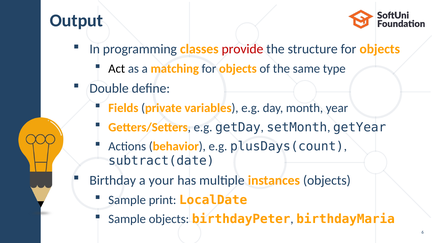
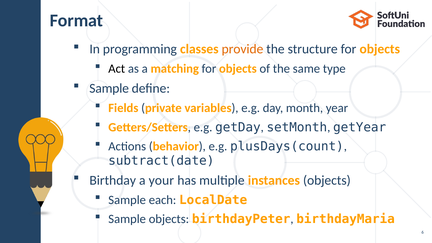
Output: Output -> Format (77, 20)
provide colour: red -> orange (242, 49)
Double: Double -> Sample (109, 88)
print: print -> each (163, 200)
